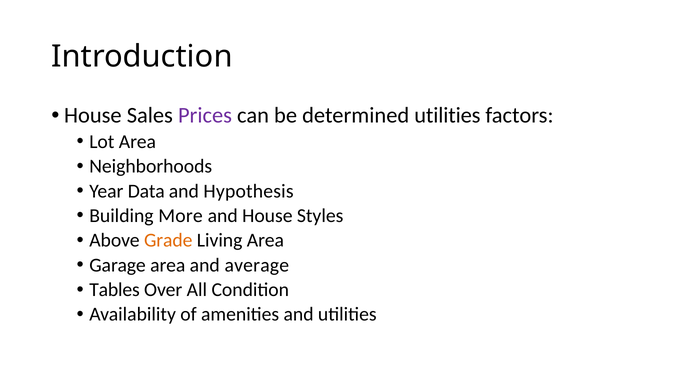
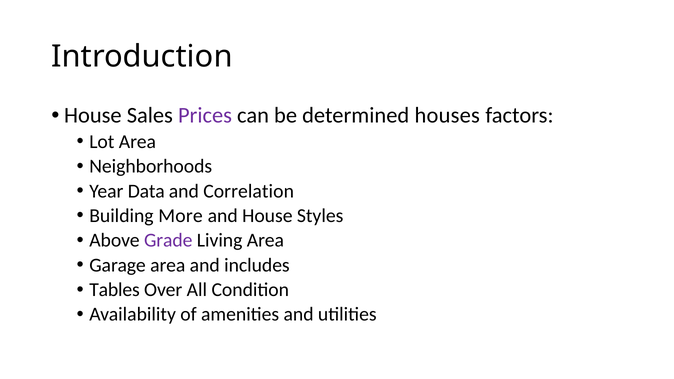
determined utilities: utilities -> houses (447, 115)
Hypothesis: Hypothesis -> Correlation (249, 191)
Grade colour: orange -> purple (168, 240)
average: average -> includes (257, 265)
